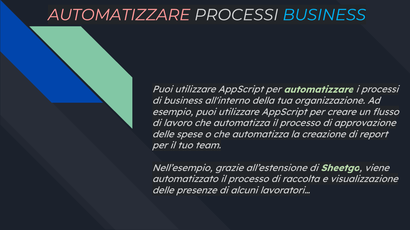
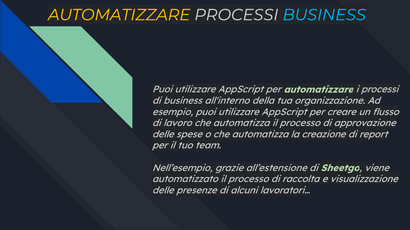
AUTOMATIZZARE colour: pink -> yellow (119, 15)
